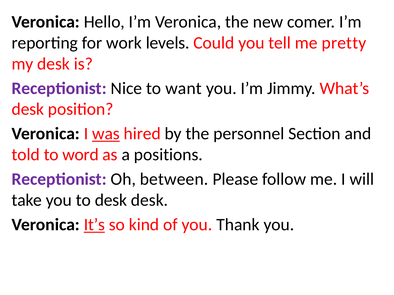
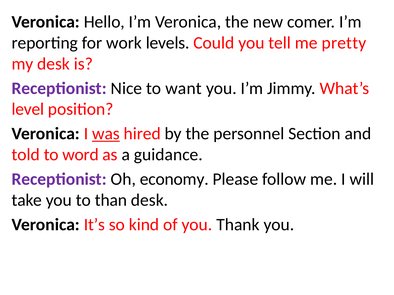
desk: desk -> level (28, 109)
positions: positions -> guidance (168, 155)
between: between -> economy (174, 179)
to desk: desk -> than (111, 200)
It’s underline: present -> none (94, 225)
